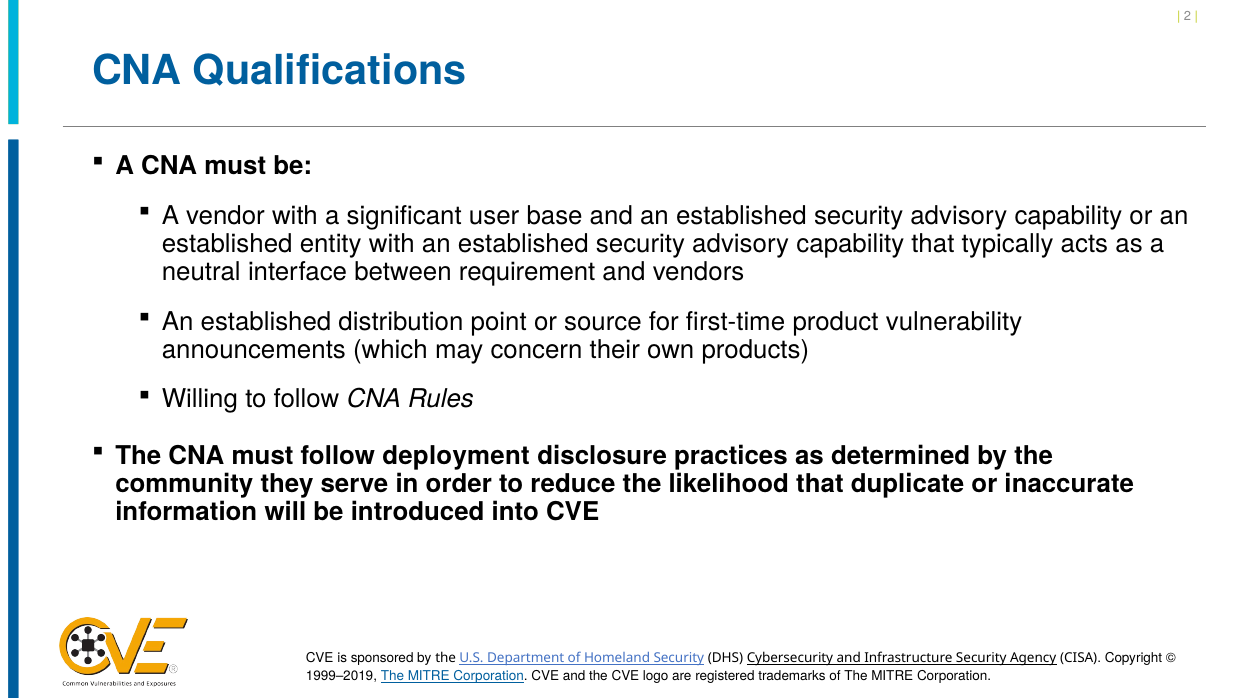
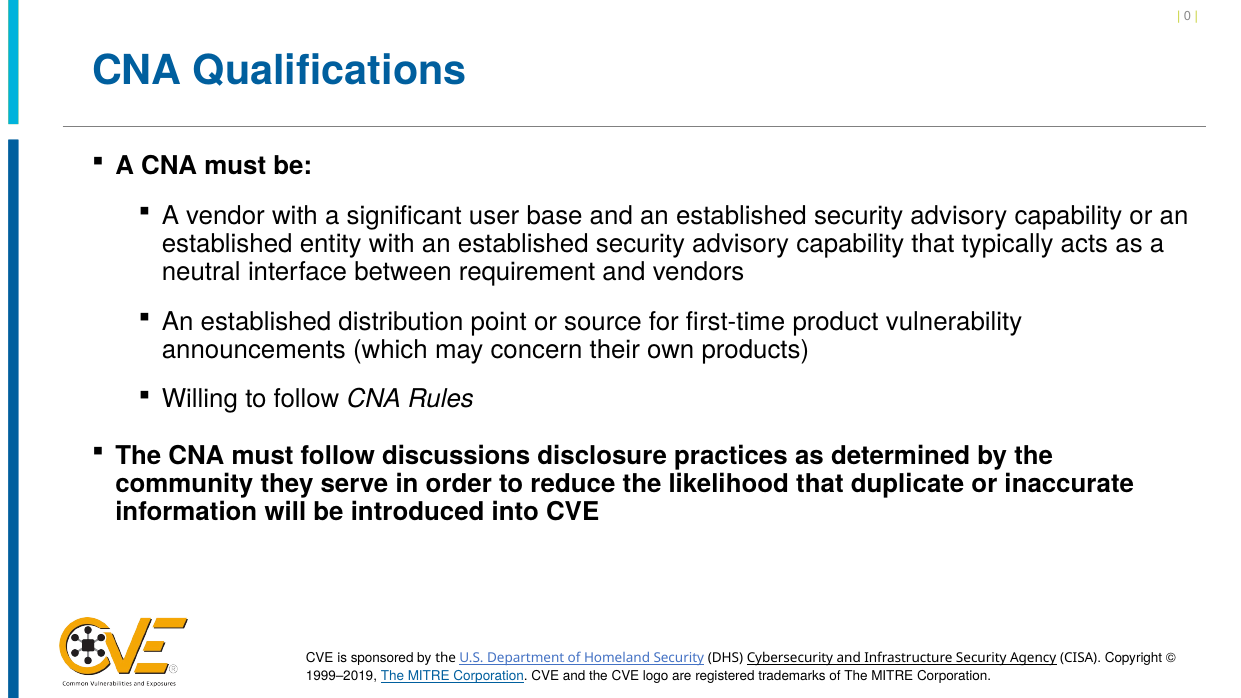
2: 2 -> 0 (1187, 17)
deployment: deployment -> discussions (456, 456)
